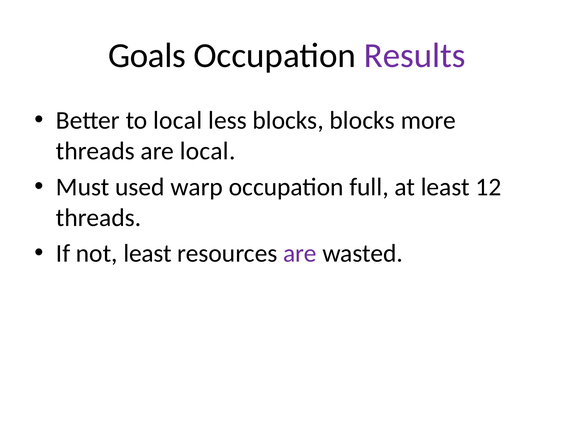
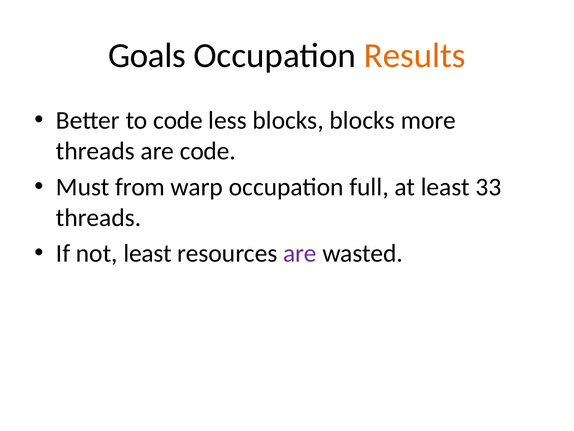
Results colour: purple -> orange (415, 56)
to local: local -> code (178, 120)
are local: local -> code (208, 151)
used: used -> from (140, 187)
12: 12 -> 33 (488, 187)
